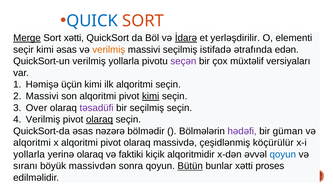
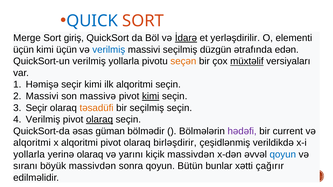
Merge underline: present -> none (27, 38)
Sort xətti: xətti -> giriş (74, 38)
seçir: seçir -> üçün (24, 50)
kimi əsas: əsas -> üçün (67, 50)
verilmiş colour: orange -> blue (109, 50)
istifadə: istifadə -> düzgün (216, 50)
seçən colour: purple -> orange (183, 61)
müxtəlif underline: none -> present (247, 61)
Həmişə üçün: üçün -> seçir (71, 85)
son alqoritmi: alqoritmi -> massivə (98, 96)
Over: Over -> Seçir (37, 108)
təsadüfi colour: purple -> orange (97, 108)
nəzərə: nəzərə -> güman (110, 131)
güman: güman -> current (288, 131)
massivdə: massivdə -> birləşdirir (175, 143)
köçürülür: köçürülür -> verildikdə (273, 143)
faktiki: faktiki -> yarını (131, 155)
kiçik alqoritmidir: alqoritmidir -> massivdən (191, 155)
Bütün underline: present -> none (190, 166)
proses: proses -> çağırır (270, 166)
